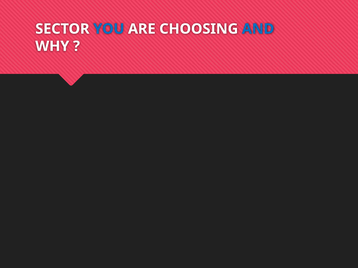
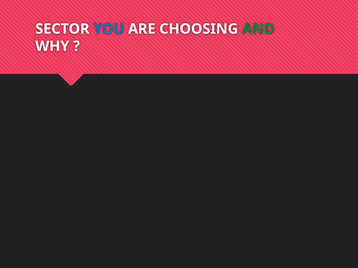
AND colour: blue -> green (258, 29)
